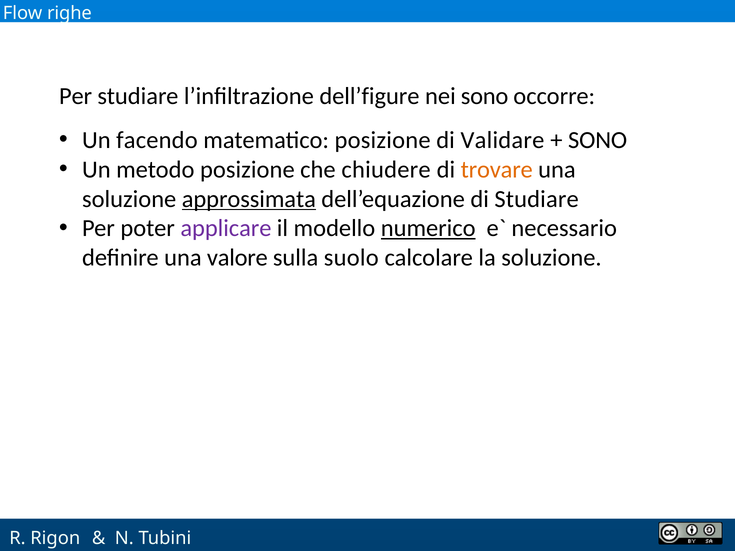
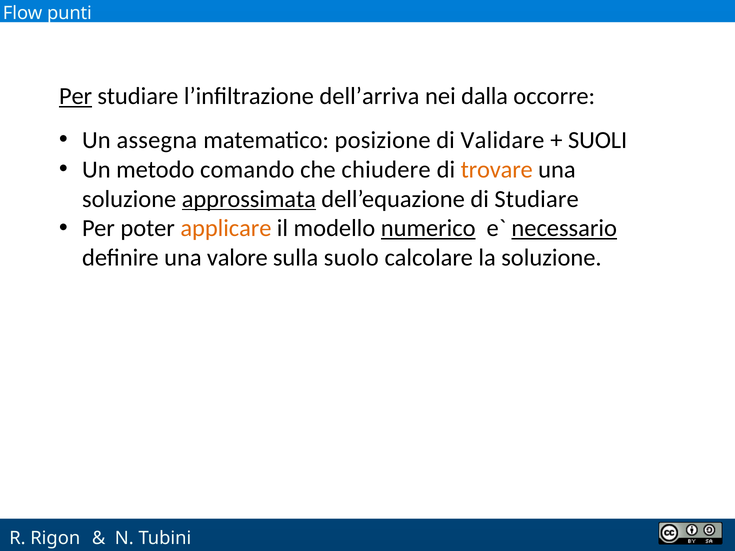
righe: righe -> punti (69, 13)
Per underline: none -> present (76, 96)
dell’figure: dell’figure -> dell’arriva (369, 96)
nei sono: sono -> dalla (485, 96)
facendo: facendo -> assegna (157, 140)
SONO: SONO -> SUOLI (598, 140)
metodo posizione: posizione -> comando (247, 170)
applicare colour: purple -> orange (226, 228)
necessario underline: none -> present (564, 228)
